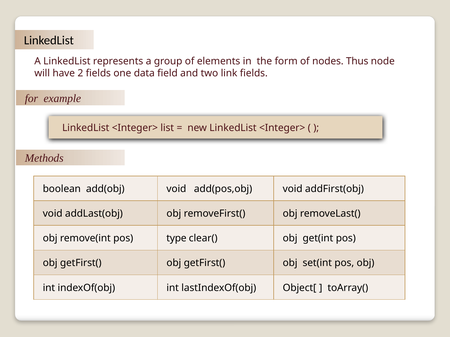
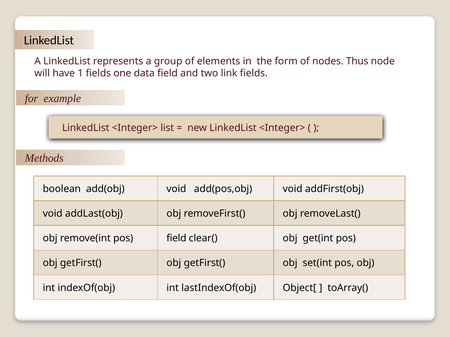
2: 2 -> 1 (80, 73)
pos type: type -> field (176, 239)
